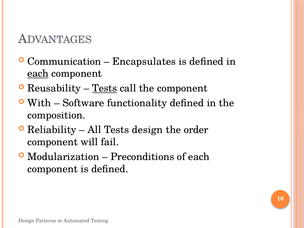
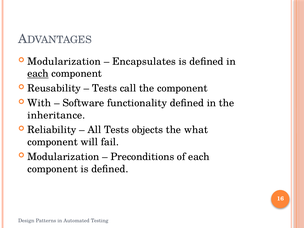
Communication: Communication -> Modularization (64, 61)
Tests underline: present -> none (105, 88)
composition: composition -> inheritance (56, 115)
Tests design: design -> objects (147, 130)
order: order -> what (196, 130)
